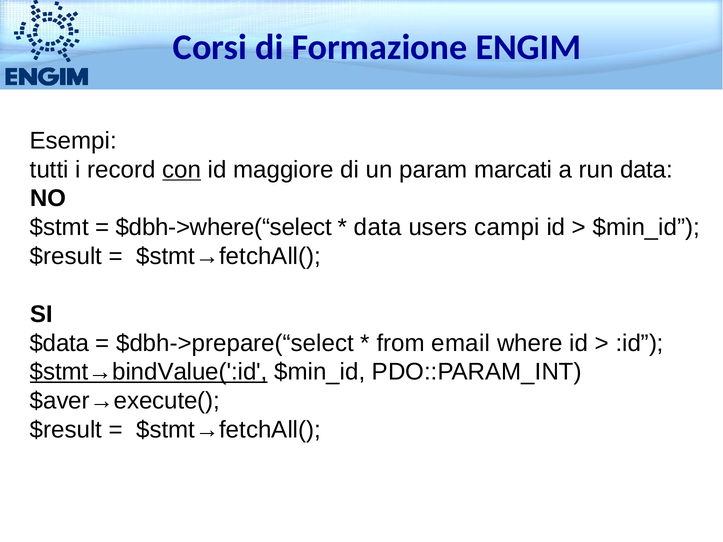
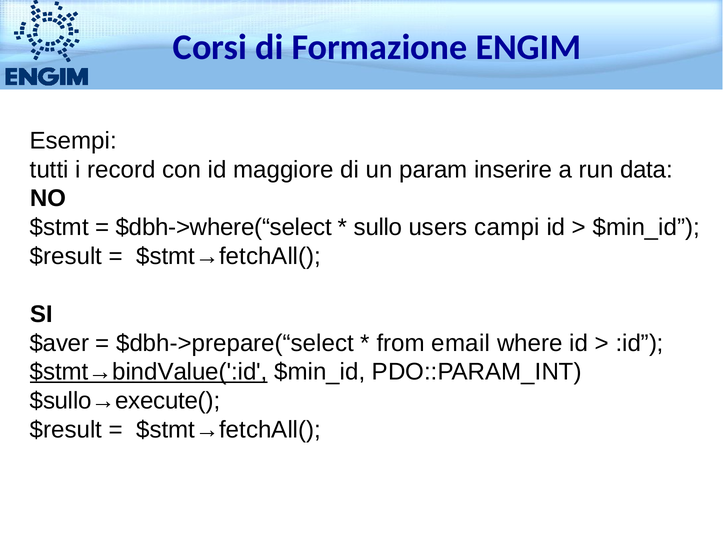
con underline: present -> none (182, 170)
marcati: marcati -> inserire (513, 170)
data: data -> sullo (378, 228)
$data: $data -> $aver (59, 343)
$aver→execute(: $aver→execute( -> $sullo→execute( (125, 401)
